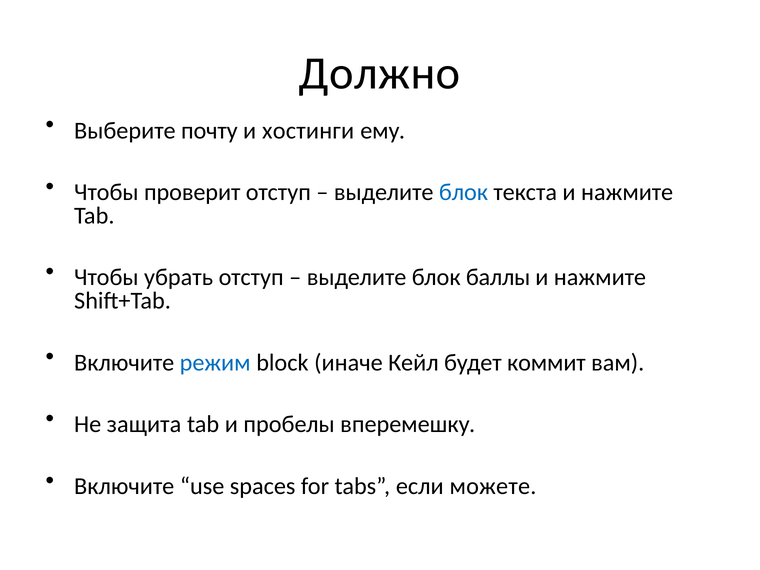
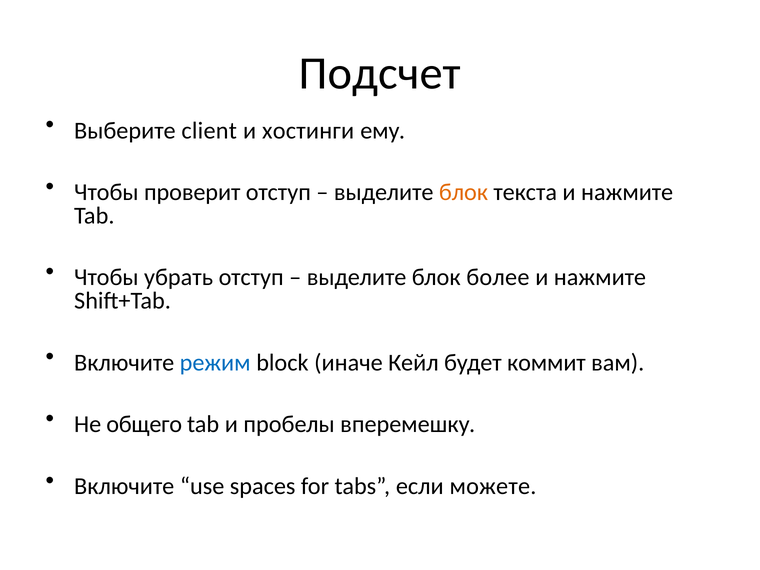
Должно: Должно -> Подсчет (380, 74)
почту: почту -> client (209, 130)
блок colour: blue -> orange (463, 192)
баллы: баллы -> более (498, 277)
защита: защита -> общего (144, 424)
